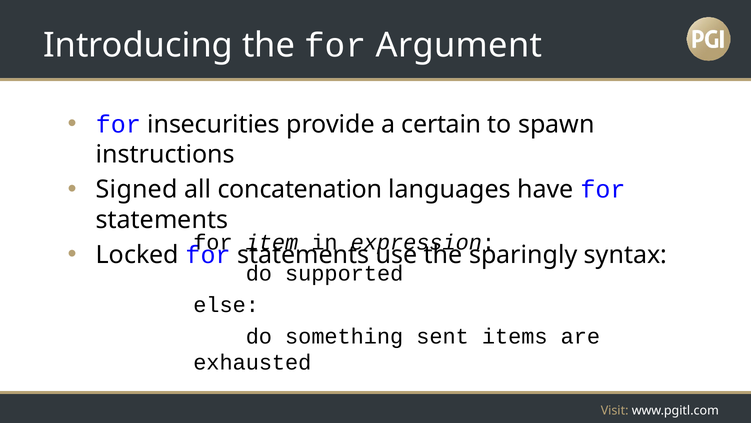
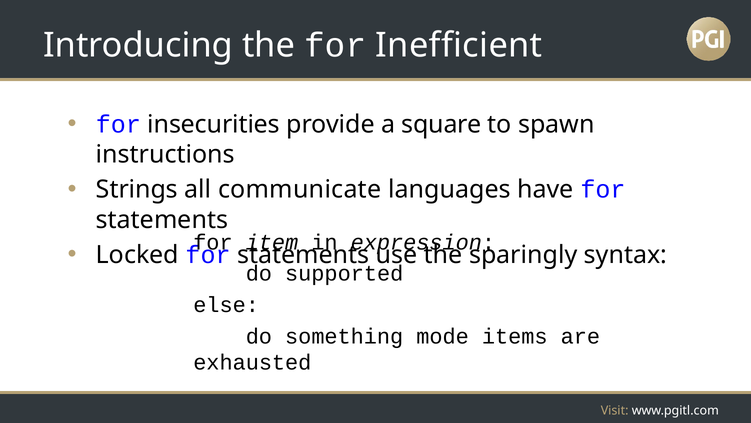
Argument: Argument -> Inefficient (459, 45)
certain: certain -> square (441, 124)
Signed: Signed -> Strings (137, 189)
concatenation: concatenation -> communicate (300, 189)
sent: sent -> mode (443, 336)
